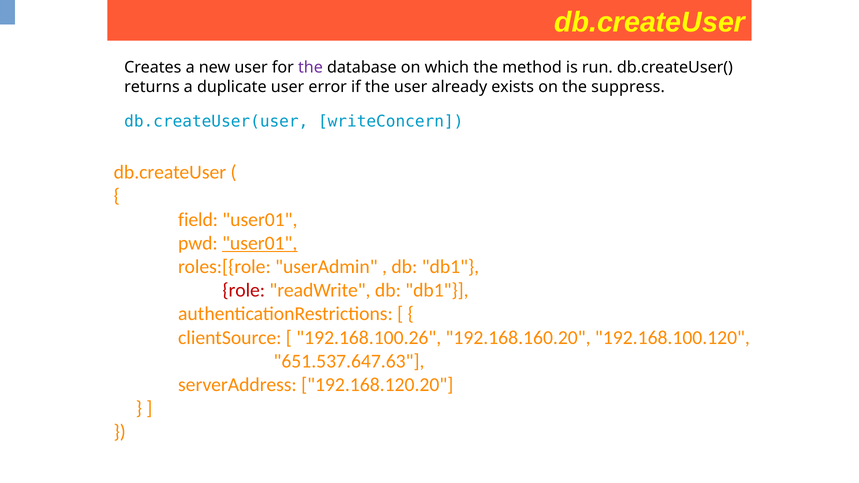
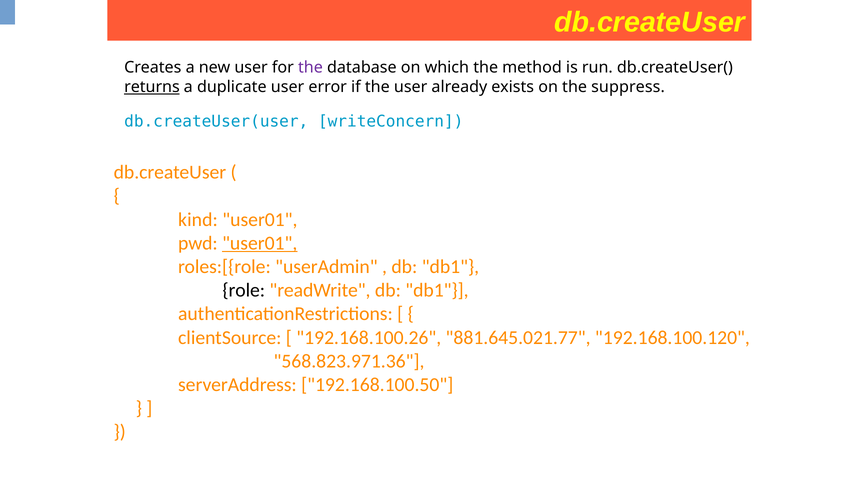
returns underline: none -> present (152, 87)
field: field -> kind (198, 220)
role colour: red -> black (244, 290)
192.168.160.20: 192.168.160.20 -> 881.645.021.77 (518, 338)
651.537.647.63: 651.537.647.63 -> 568.823.971.36 (349, 361)
192.168.120.20: 192.168.120.20 -> 192.168.100.50 (377, 385)
